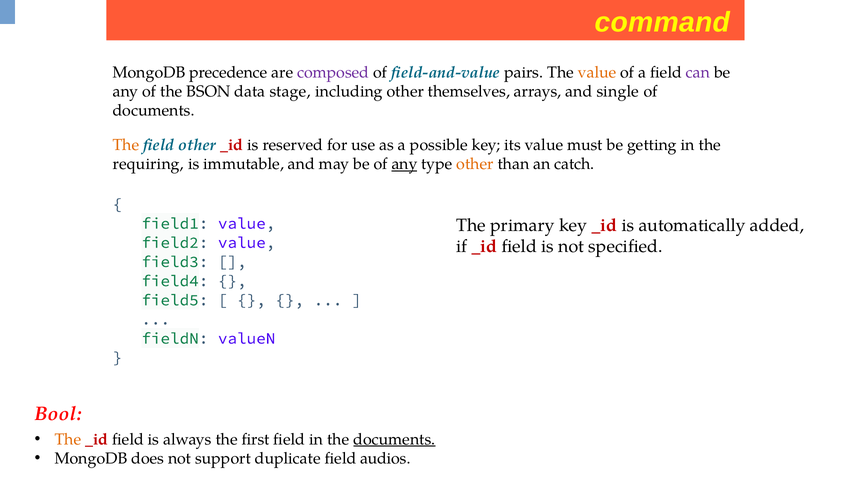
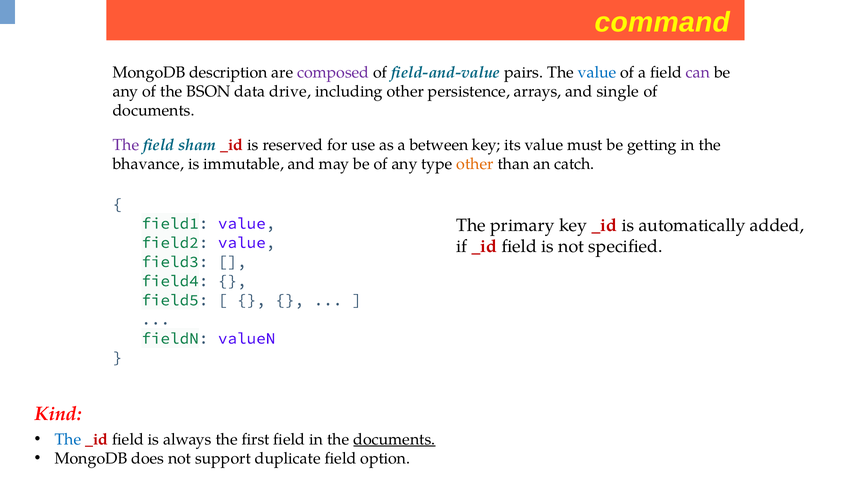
precedence: precedence -> description (228, 72)
value colour: orange -> blue (597, 72)
stage: stage -> drive (290, 91)
themselves: themselves -> persistence (469, 91)
The colour: orange -> purple (126, 145)
field other: other -> sham (197, 145)
possible: possible -> between (439, 145)
requiring: requiring -> bhavance (148, 164)
any underline: present -> none (404, 164)
Bool: Bool -> Kind (58, 414)
The colour: orange -> blue (68, 439)
audios: audios -> option (385, 458)
